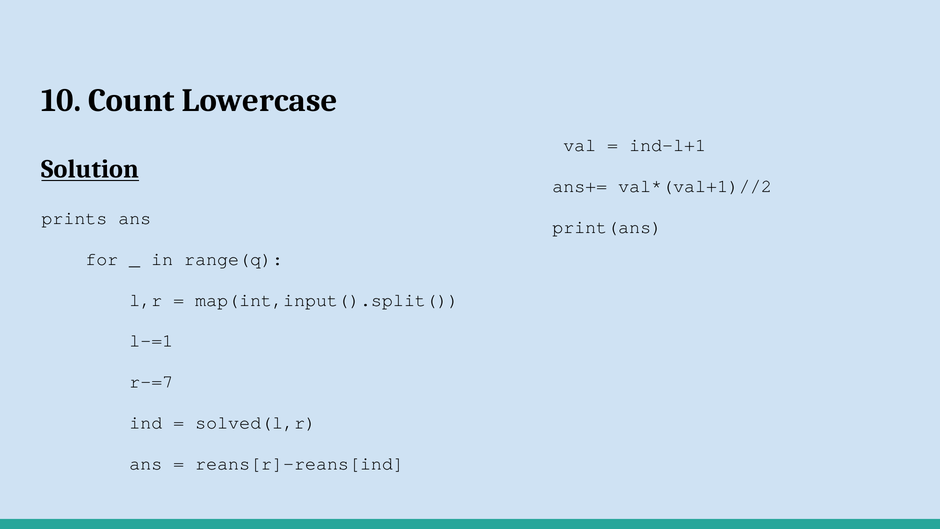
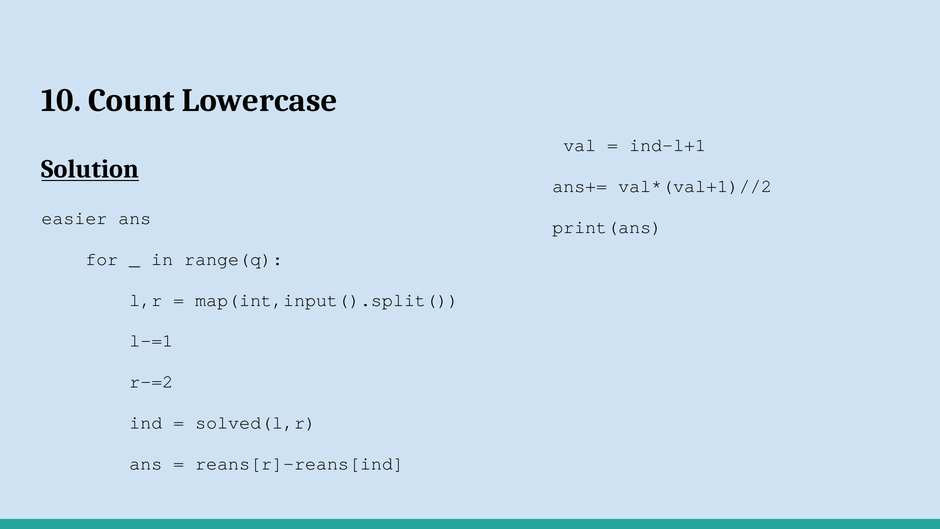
prints: prints -> easier (74, 218)
r-=7: r-=7 -> r-=2 (151, 382)
